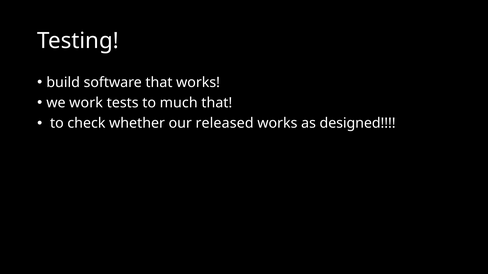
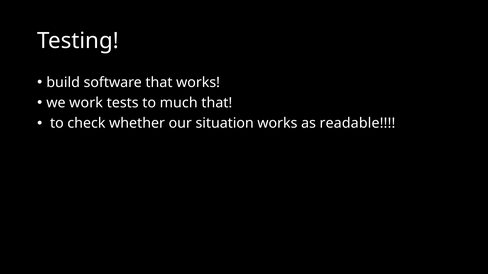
released: released -> situation (225, 123)
designed: designed -> readable (357, 123)
